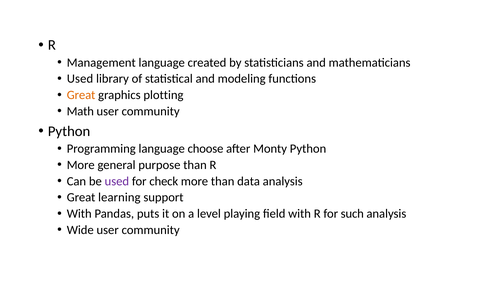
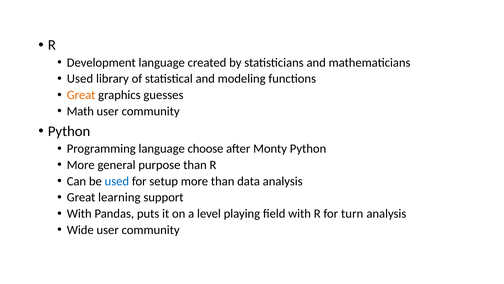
Management: Management -> Development (101, 62)
plotting: plotting -> guesses (163, 95)
used colour: purple -> blue (117, 181)
check: check -> setup (164, 181)
such: such -> turn (352, 213)
